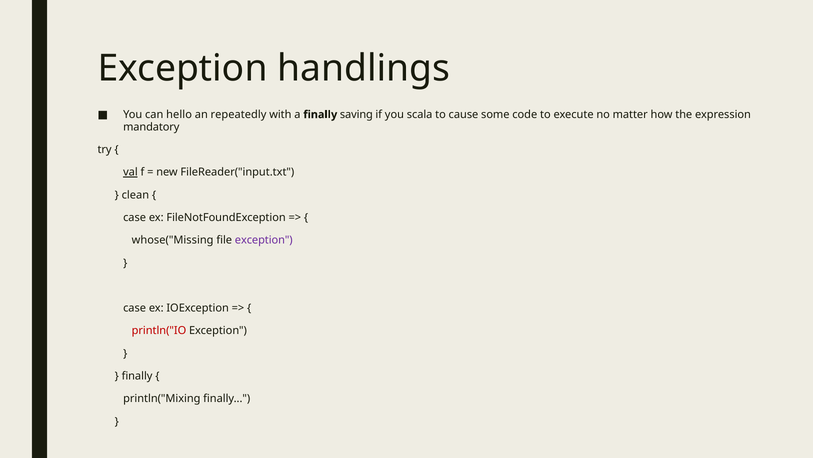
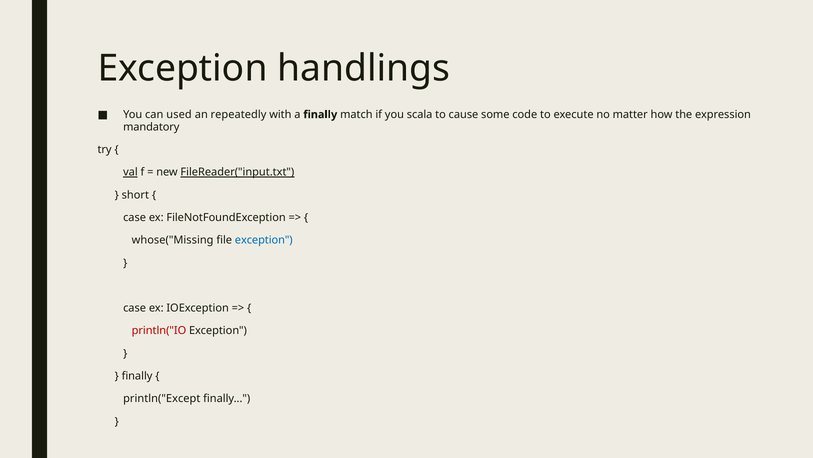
hello: hello -> used (179, 114)
saving: saving -> match (356, 114)
FileReader("input.txt underline: none -> present (237, 172)
clean: clean -> short (135, 195)
exception colour: purple -> blue (264, 240)
println("Mixing: println("Mixing -> println("Except (162, 398)
